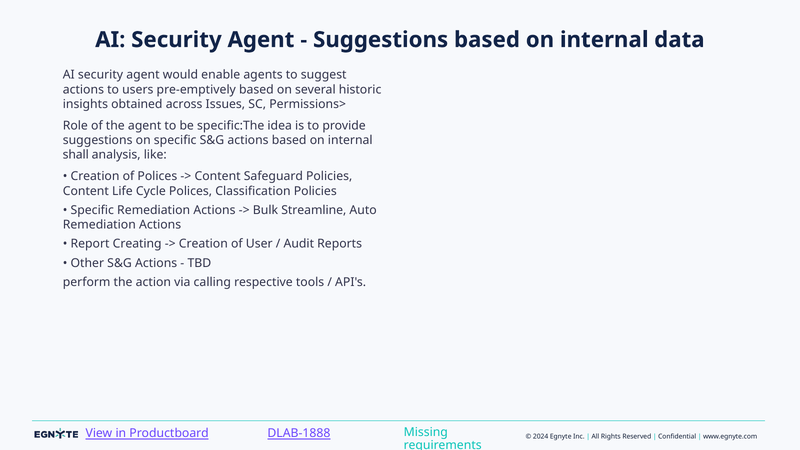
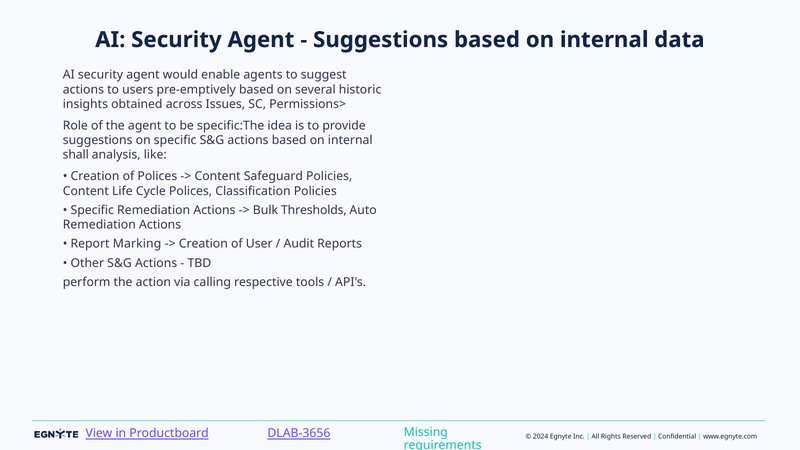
Streamline: Streamline -> Thresholds (314, 210)
Creating: Creating -> Marking (137, 244)
DLAB-1888: DLAB-1888 -> DLAB-3656 (299, 433)
